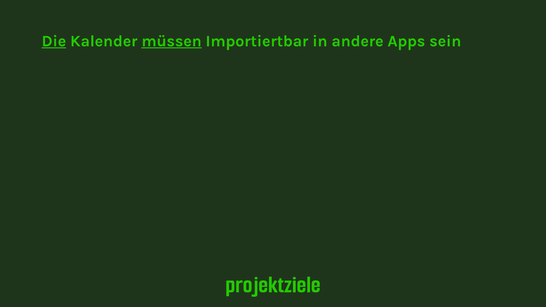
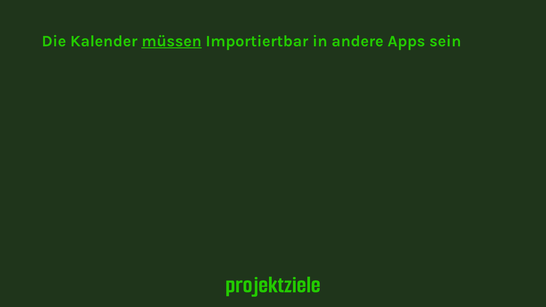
Die underline: present -> none (54, 41)
